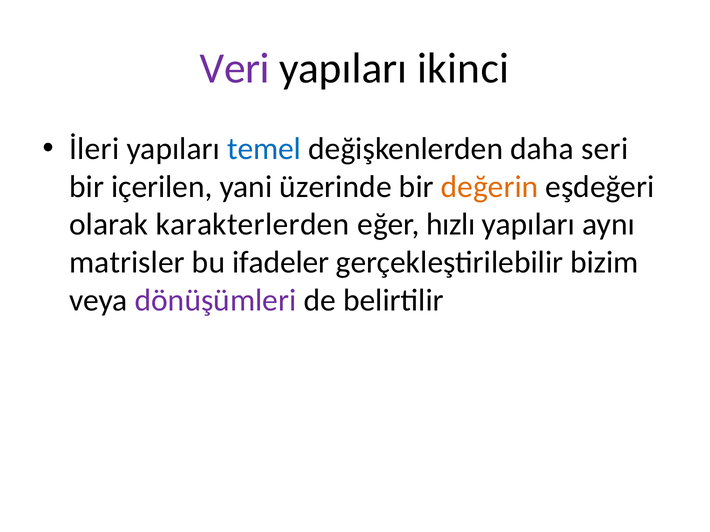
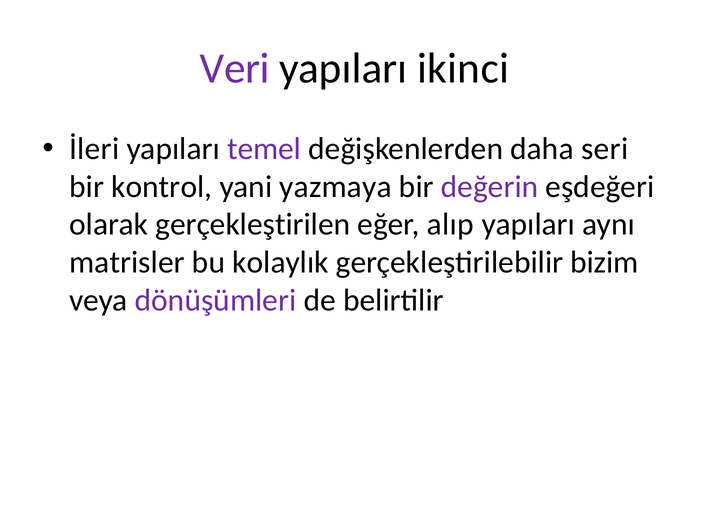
temel colour: blue -> purple (264, 149)
içerilen: içerilen -> kontrol (162, 187)
üzerinde: üzerinde -> yazmaya (336, 187)
değerin colour: orange -> purple (490, 187)
karakterlerden: karakterlerden -> gerçekleştirilen (253, 225)
hızlı: hızlı -> alıp (450, 225)
ifadeler: ifadeler -> kolaylık (281, 263)
